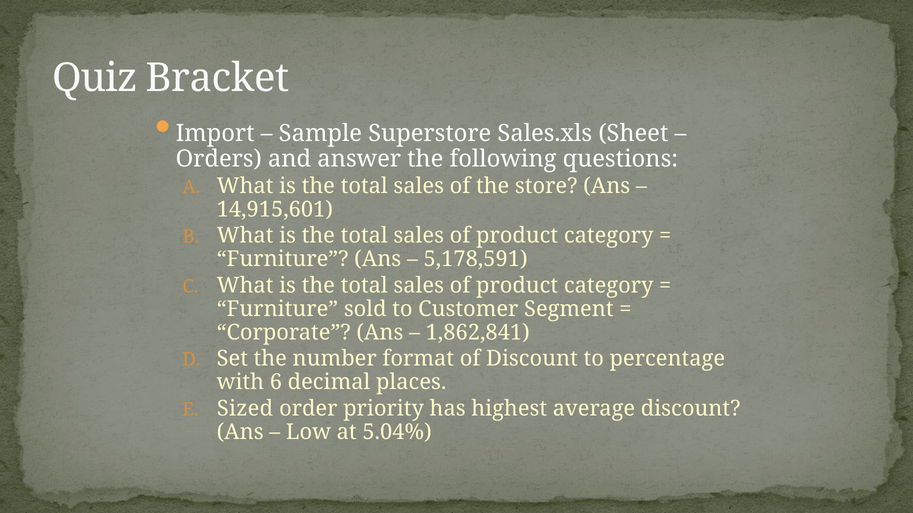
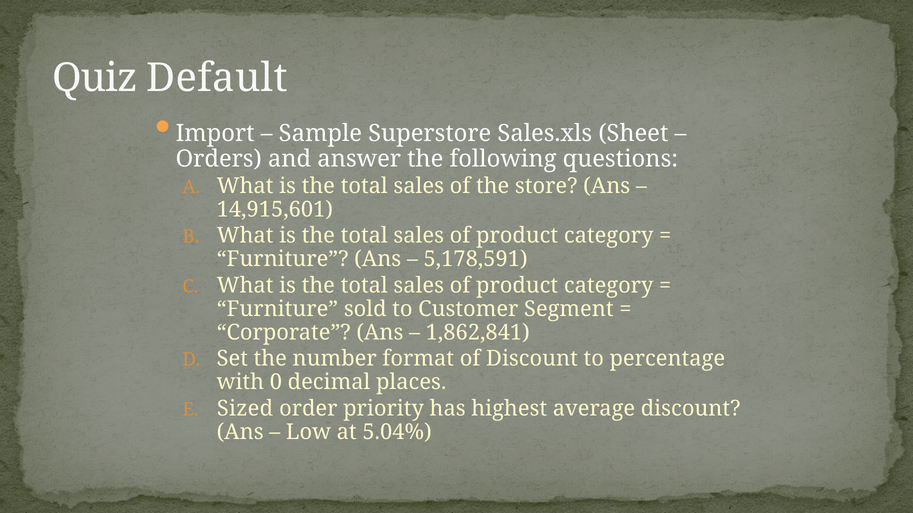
Bracket: Bracket -> Default (217, 78)
6: 6 -> 0 (276, 383)
